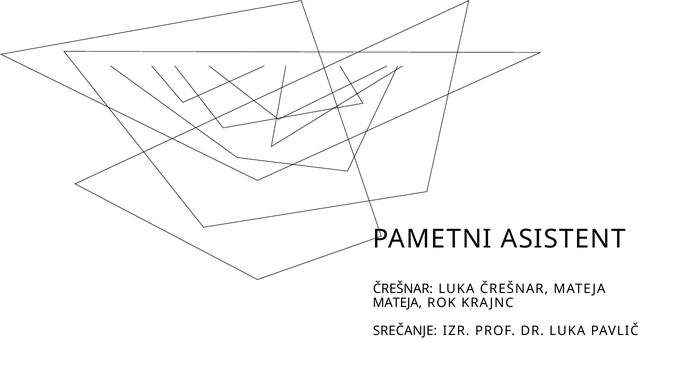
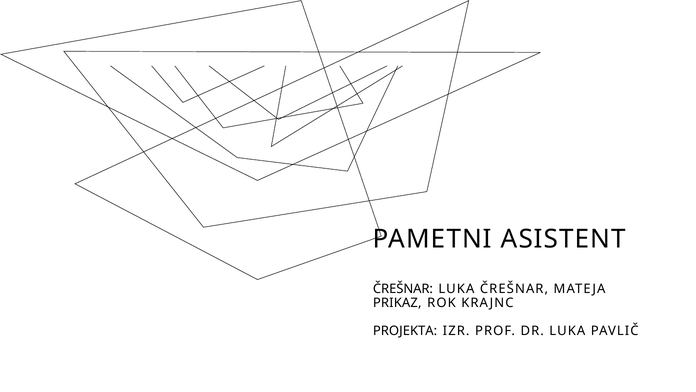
MATEJA: MATEJA -> PRIKAZ (397, 302)
SREČANJE: SREČANJE -> PROJEKTA (405, 331)
